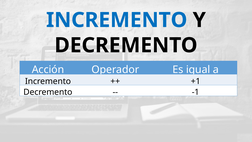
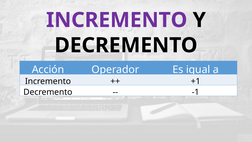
INCREMENTO colour: blue -> purple (117, 20)
